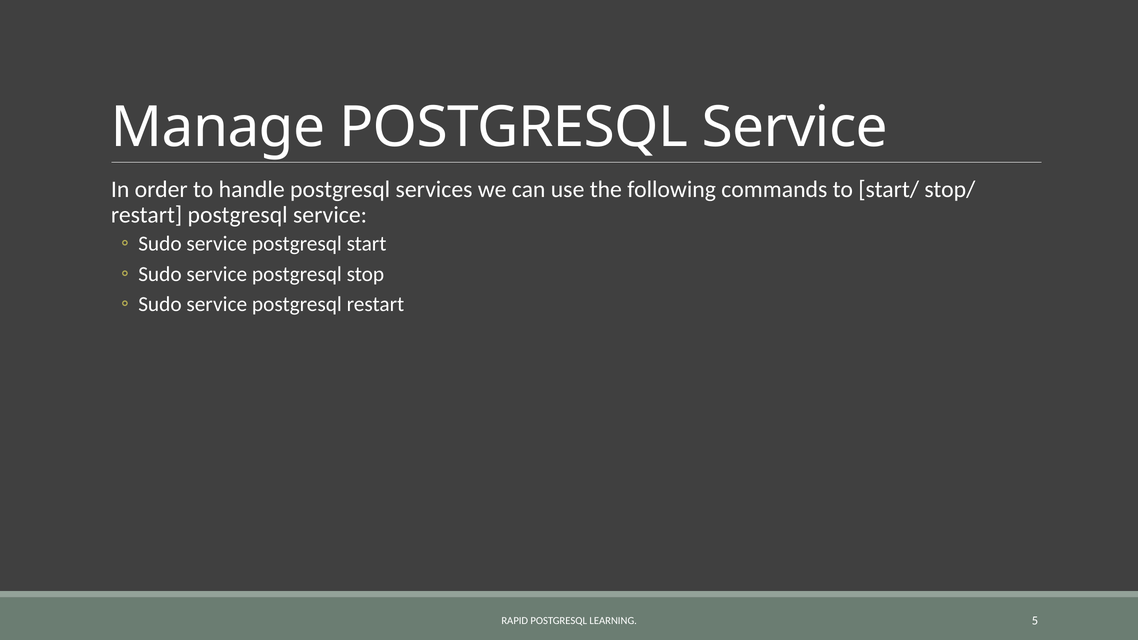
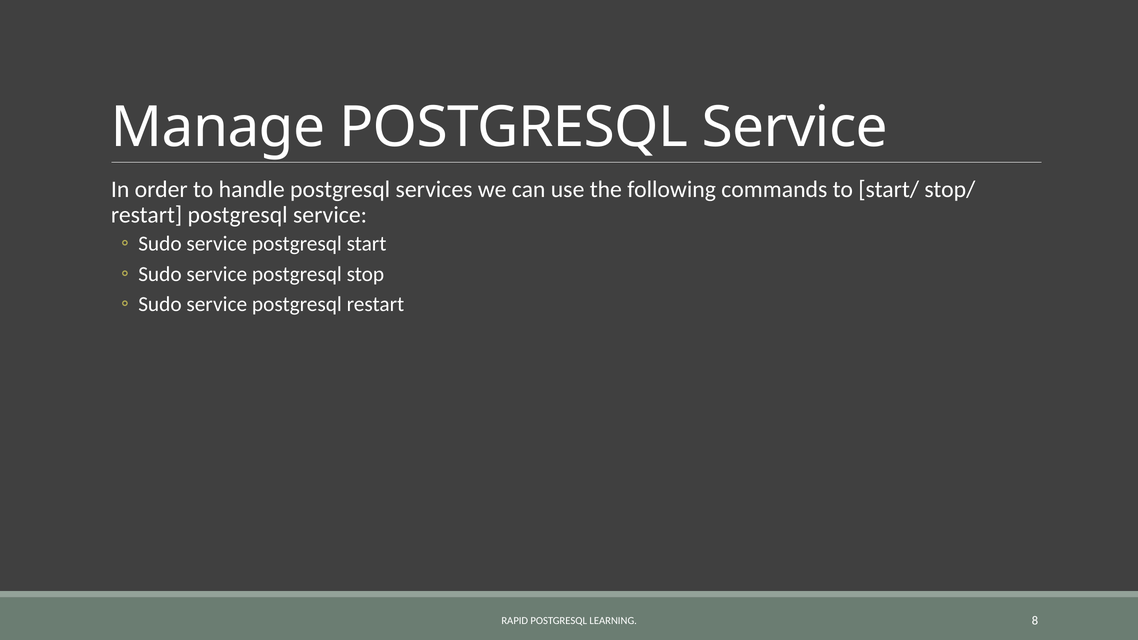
5: 5 -> 8 (1035, 621)
